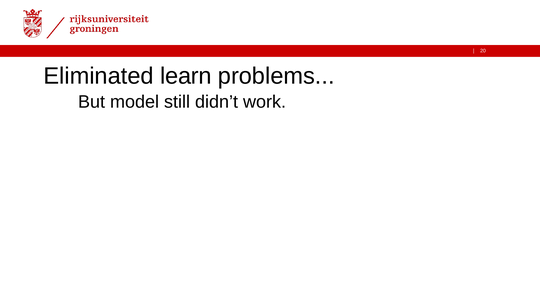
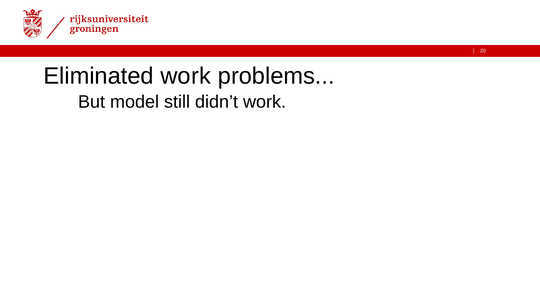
Eliminated learn: learn -> work (186, 76)
